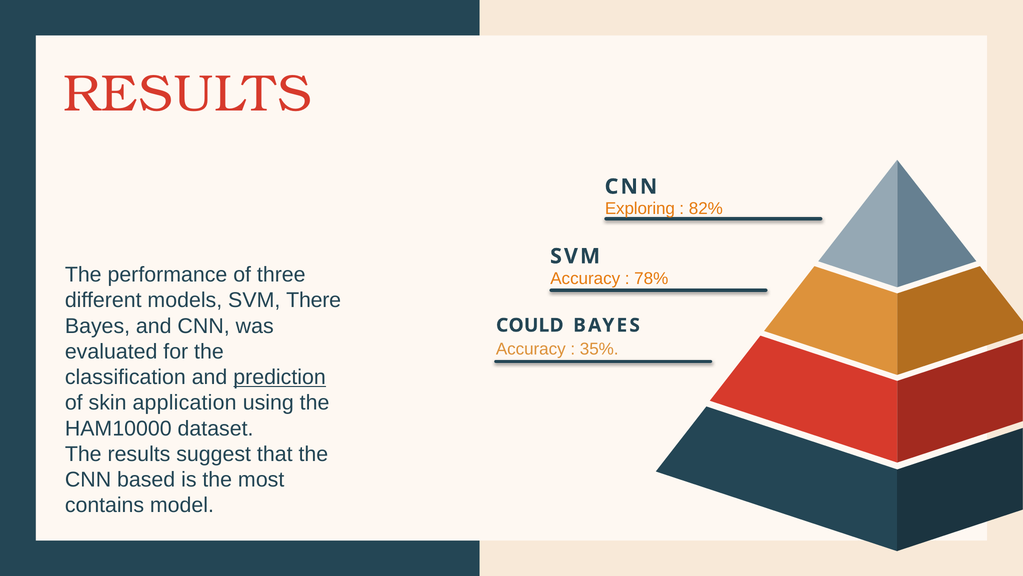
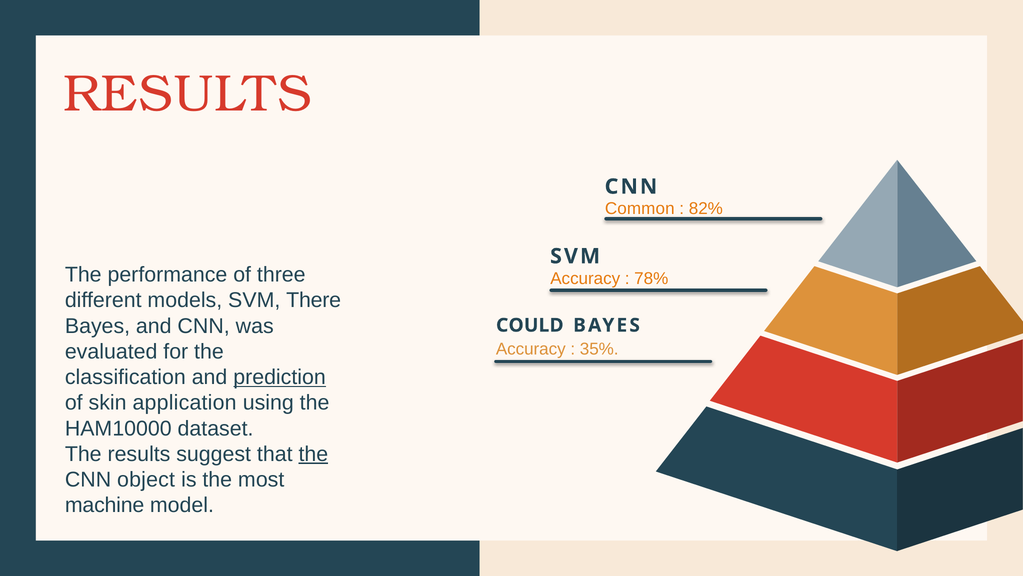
Exploring: Exploring -> Common (640, 209)
the underline: none -> present (313, 454)
based: based -> object (146, 479)
contains: contains -> machine (105, 505)
